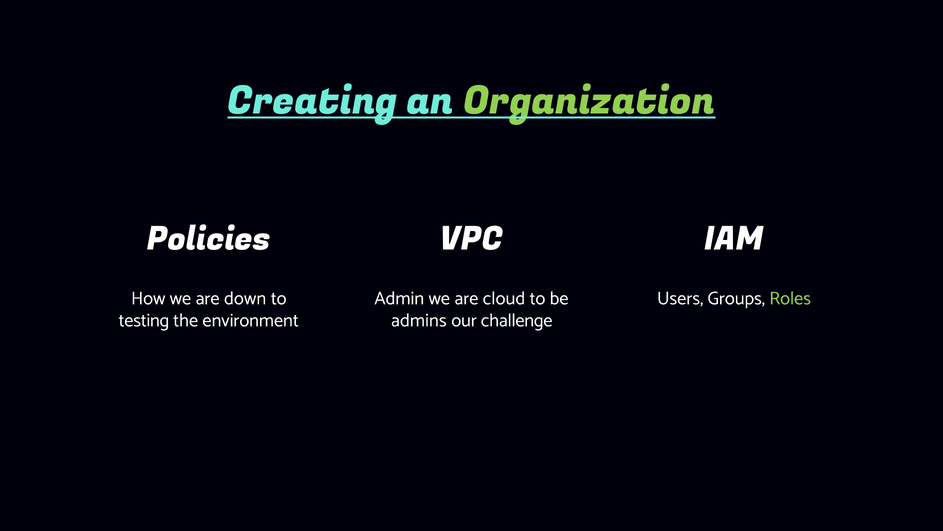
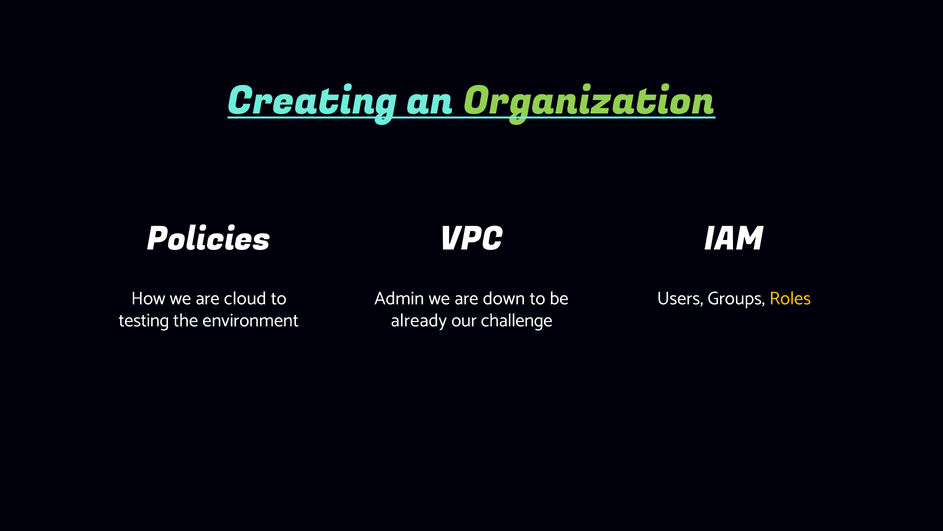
down: down -> cloud (245, 298)
cloud: cloud -> down (504, 298)
Roles colour: light green -> yellow (790, 298)
admins: admins -> already (419, 320)
